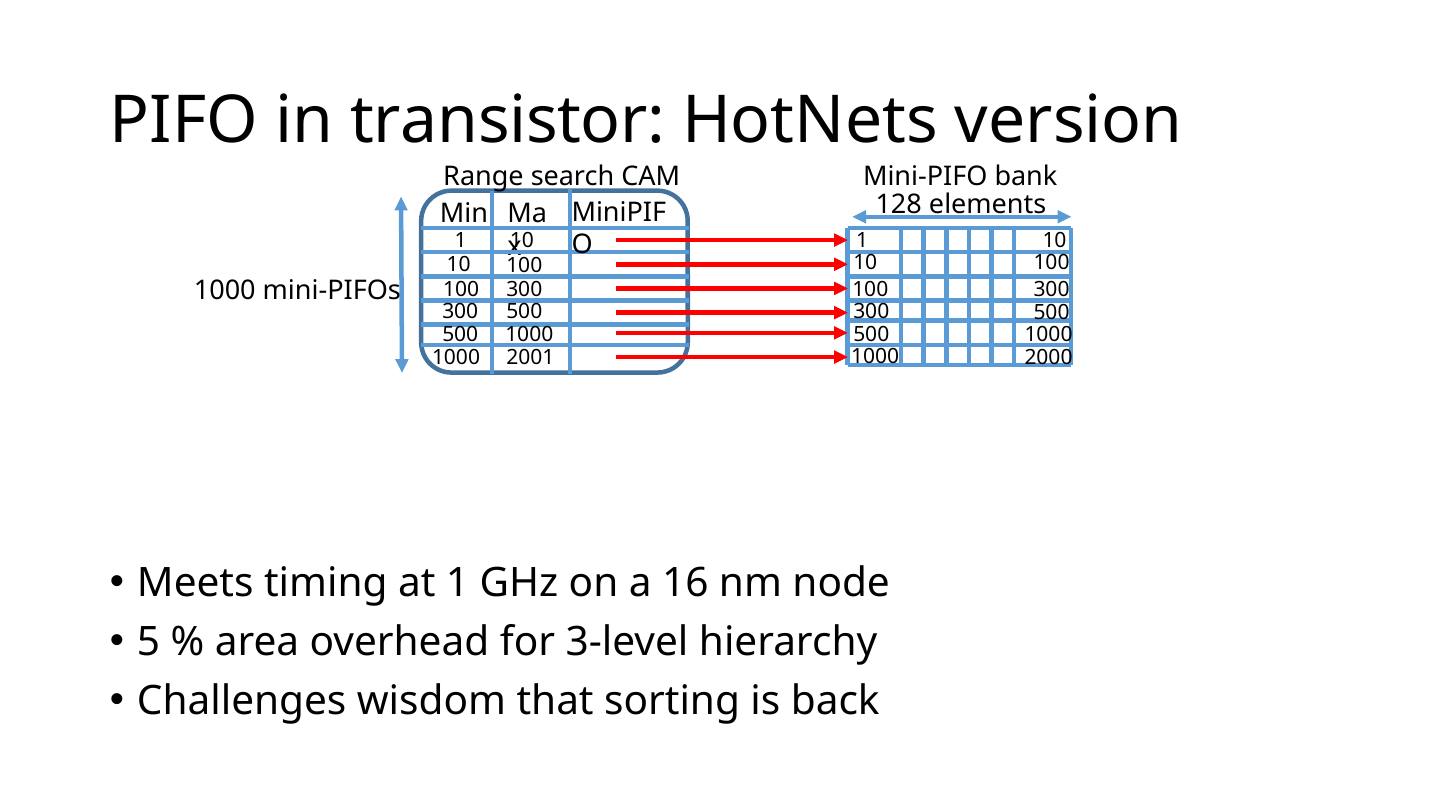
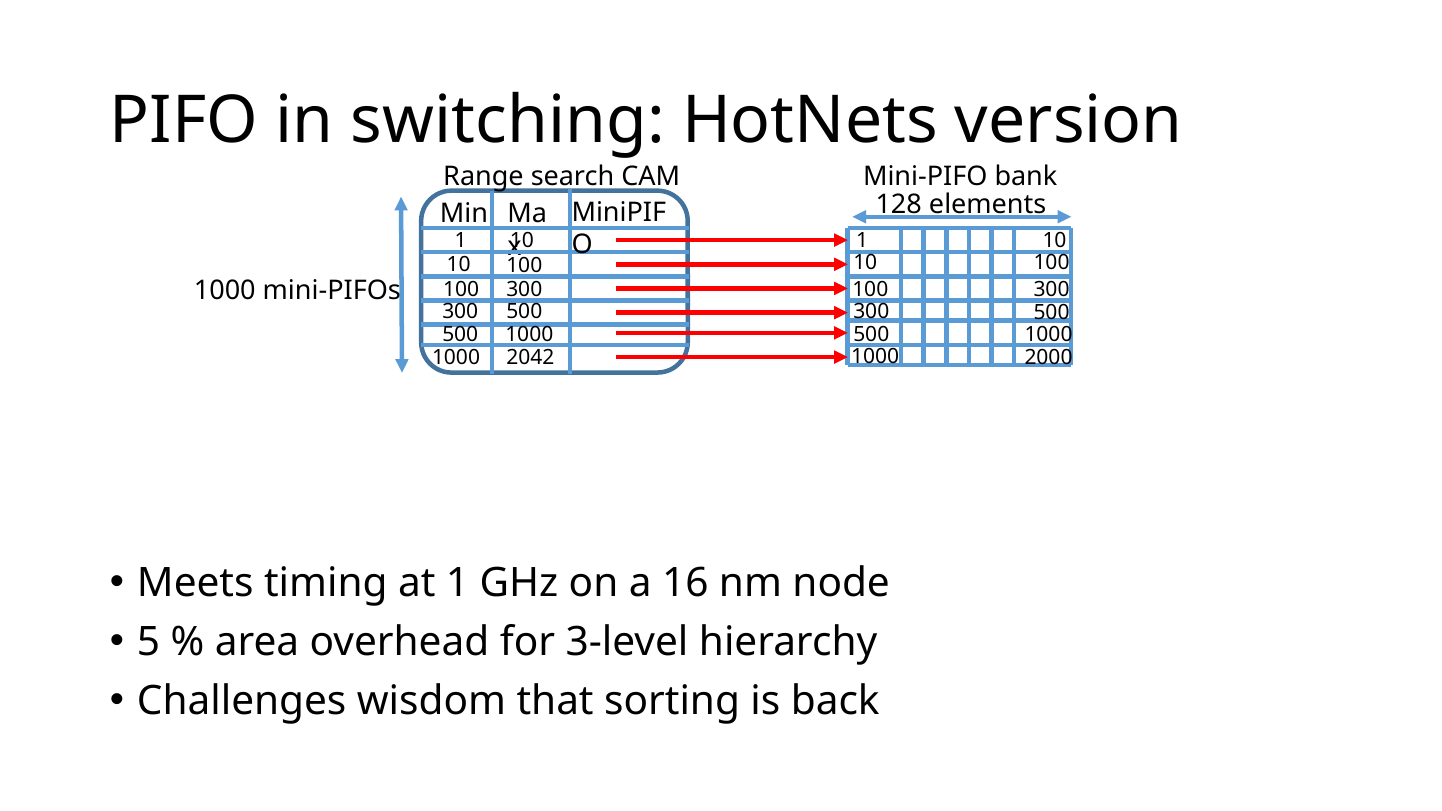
transistor: transistor -> switching (508, 121)
2001: 2001 -> 2042 (530, 357)
